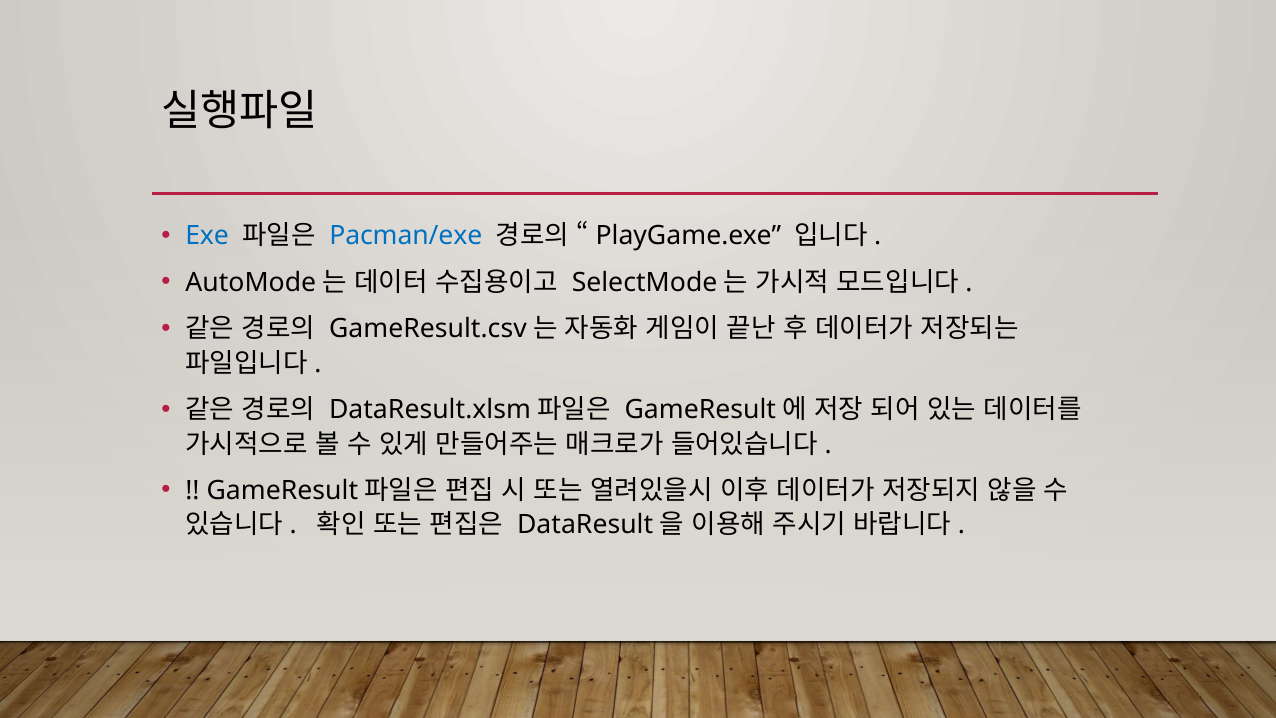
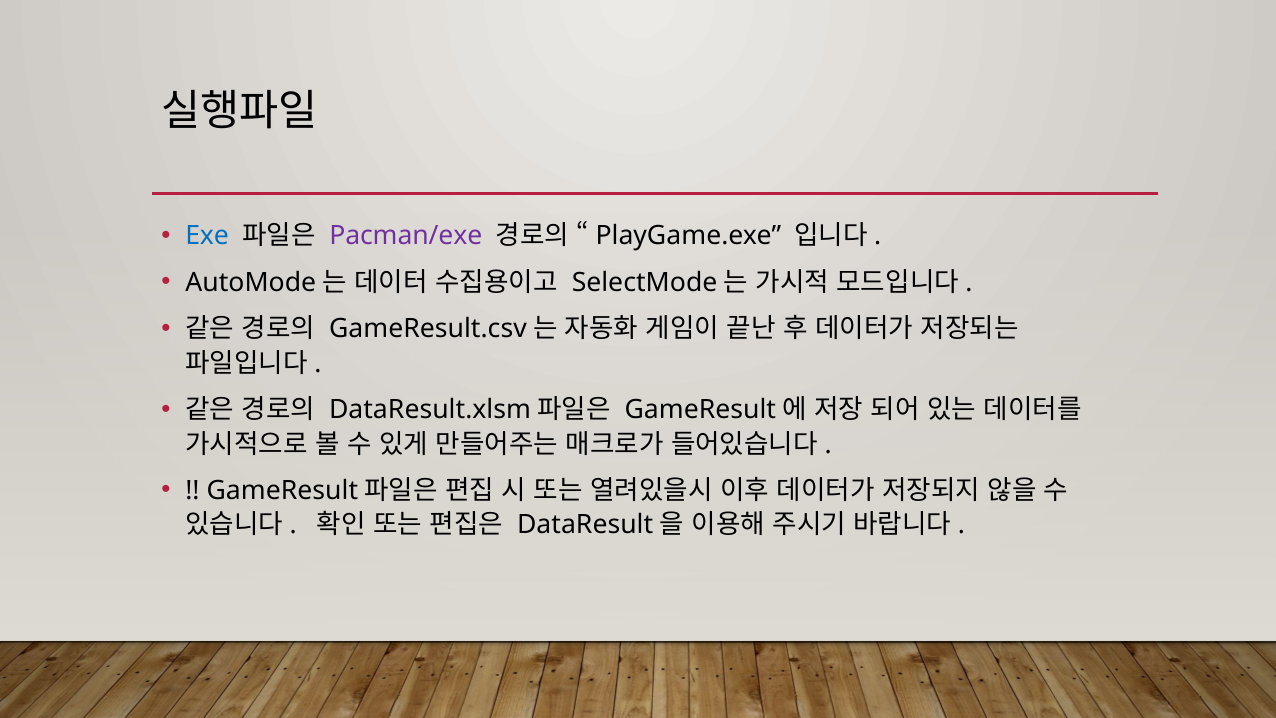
Pacman/exe colour: blue -> purple (406, 236)
